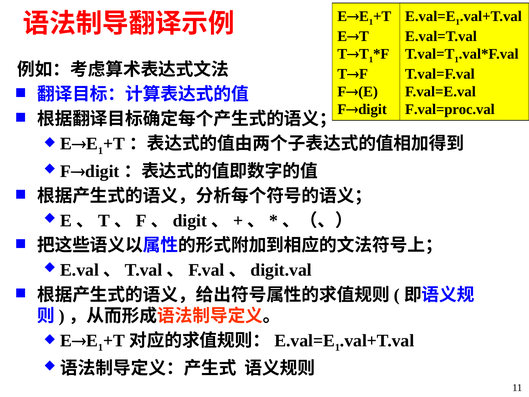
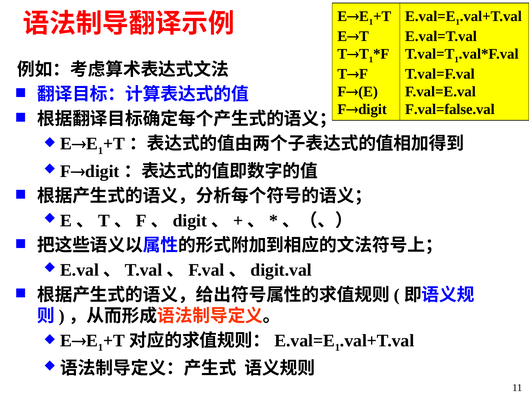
F.val=proc.val: F.val=proc.val -> F.val=false.val (450, 109)
